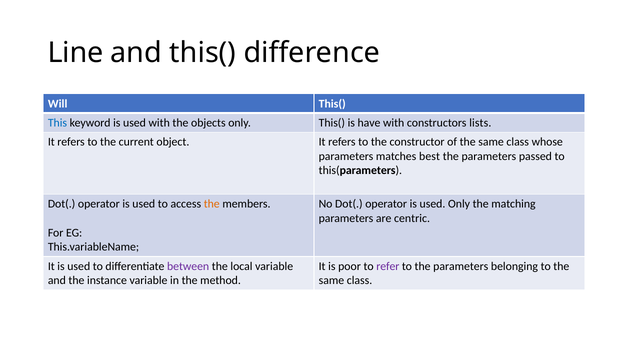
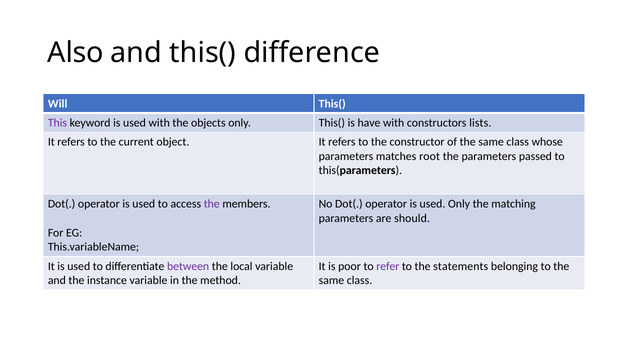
Line: Line -> Also (76, 53)
This colour: blue -> purple (57, 123)
best: best -> root (430, 156)
the colour: orange -> purple (212, 204)
centric: centric -> should (412, 219)
to the parameters: parameters -> statements (461, 266)
